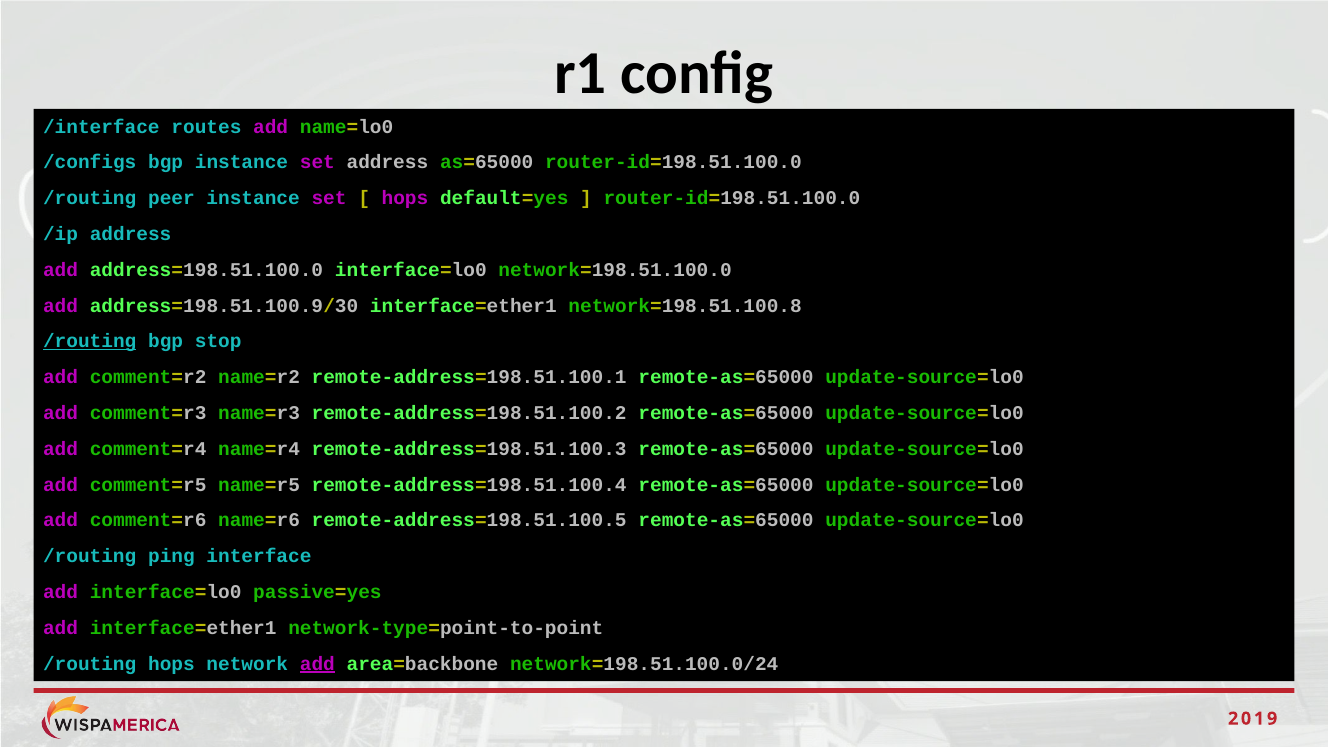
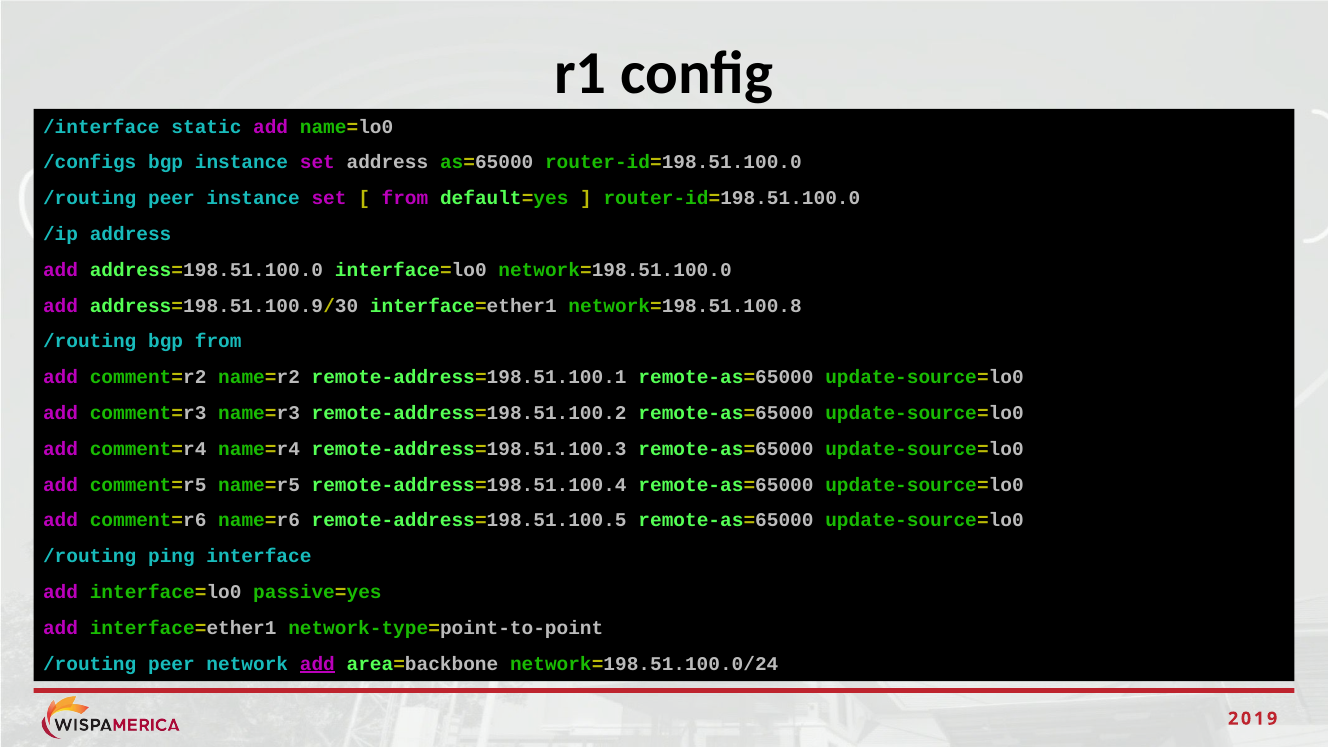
routes: routes -> static (206, 127)
hops: hops -> from (405, 198)
/routing underline: present -> none (90, 341)
bgp stop: stop -> from (218, 341)
hops: hops -> peer (171, 664)
